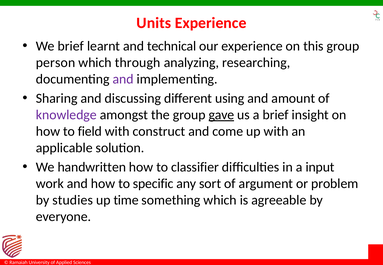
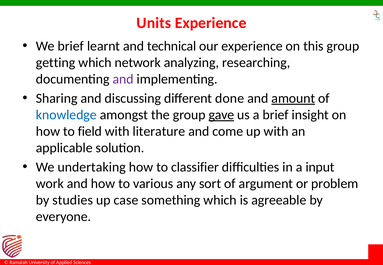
person: person -> getting (56, 63)
through: through -> network (138, 63)
using: using -> done (230, 98)
amount underline: none -> present (293, 98)
knowledge colour: purple -> blue (66, 115)
construct: construct -> literature (159, 131)
handwritten: handwritten -> undertaking (92, 167)
specific: specific -> various (153, 184)
time: time -> case (126, 200)
